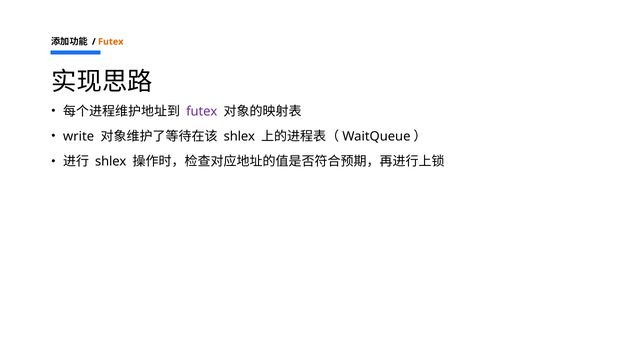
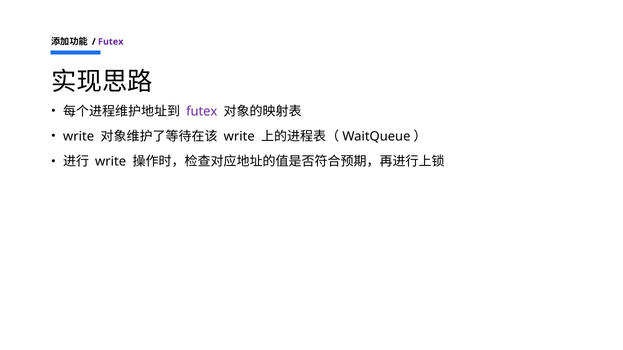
Futex colour: orange -> purple (111, 42)
shlex: shlex -> write (239, 137)
shlex: shlex -> write (111, 162)
